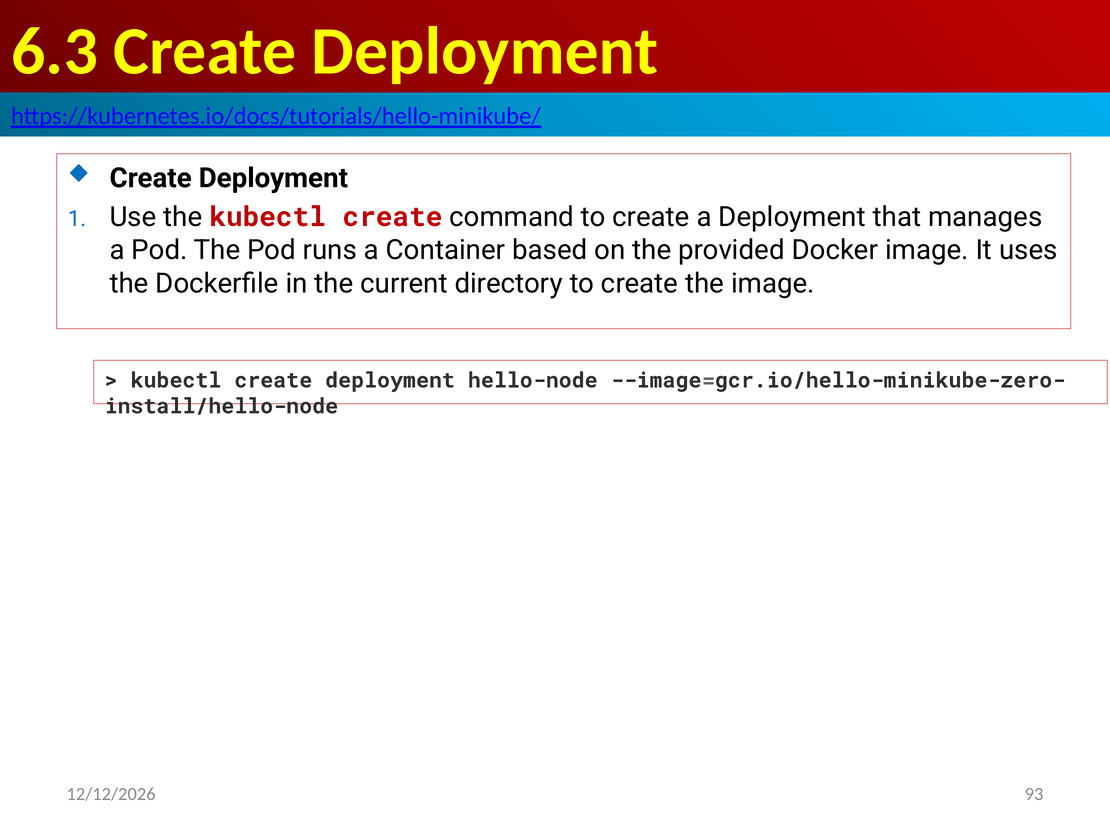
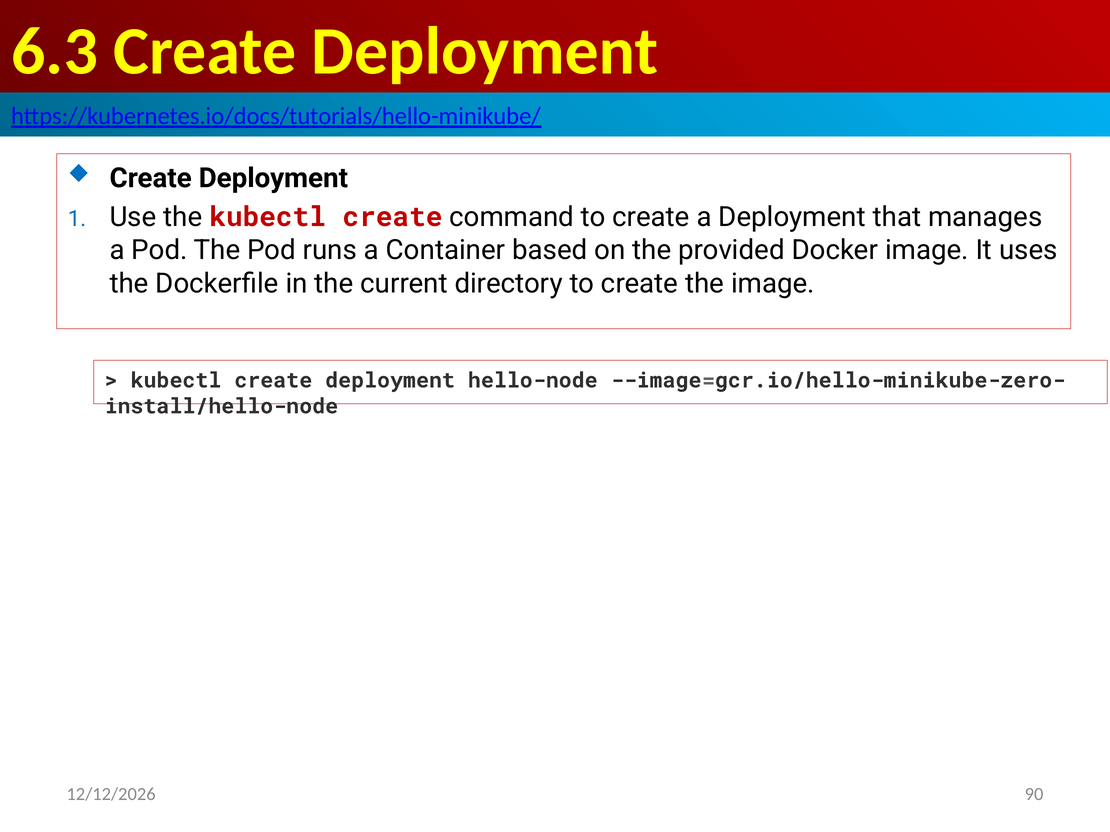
93: 93 -> 90 (1034, 795)
